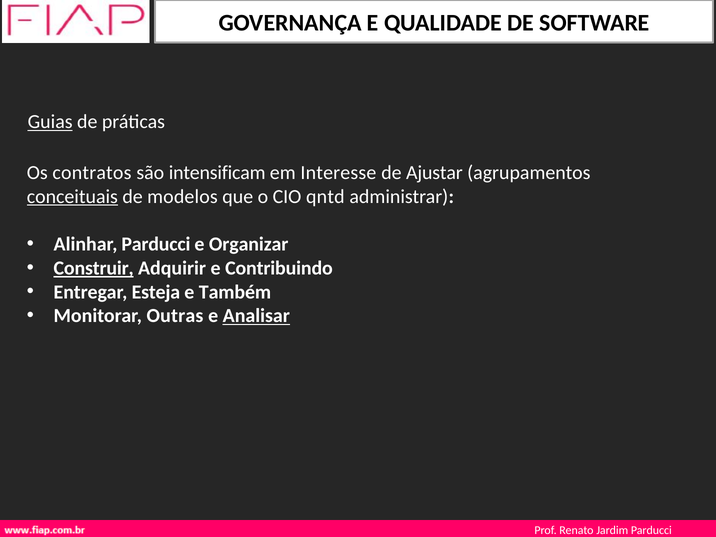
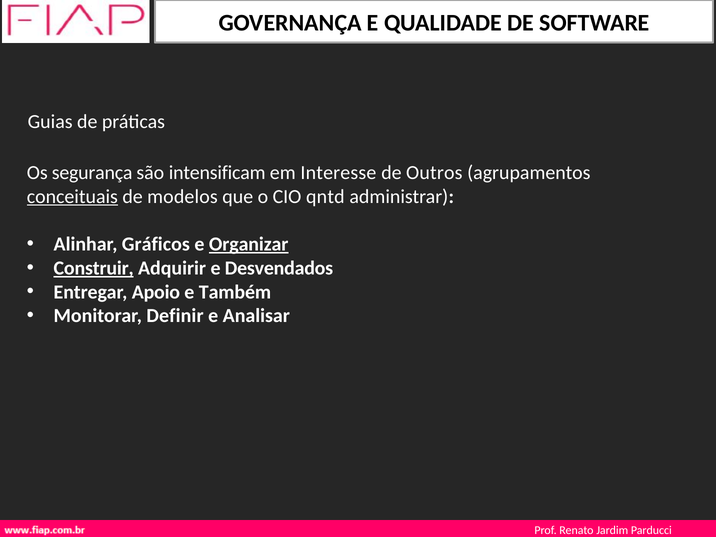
Guias underline: present -> none (50, 122)
contratos: contratos -> segurança (92, 173)
Ajustar: Ajustar -> Outros (434, 173)
Alinhar Parducci: Parducci -> Gráficos (156, 244)
Organizar underline: none -> present (249, 244)
Contribuindo: Contribuindo -> Desvendados (279, 268)
Esteja: Esteja -> Apoio (156, 292)
Outras: Outras -> Definir (175, 316)
Analisar underline: present -> none (256, 316)
